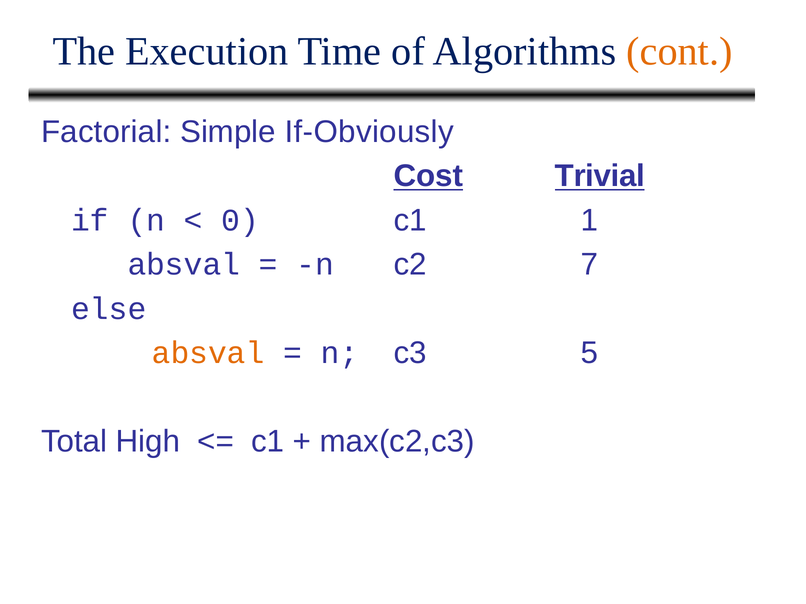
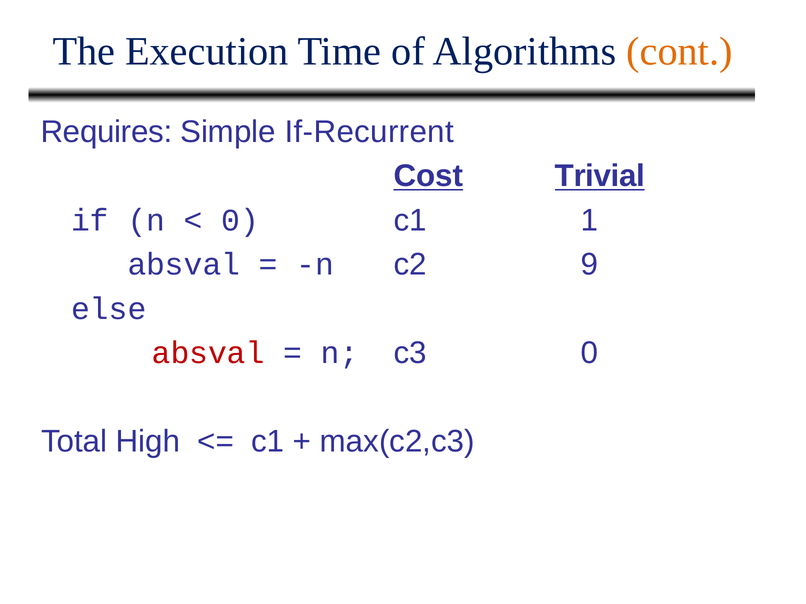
Factorial: Factorial -> Requires (106, 132)
If-Obviously: If-Obviously -> If-Recurrent (369, 132)
7: 7 -> 9 (590, 265)
absval colour: orange -> red (208, 353)
c3 5: 5 -> 0 (590, 353)
